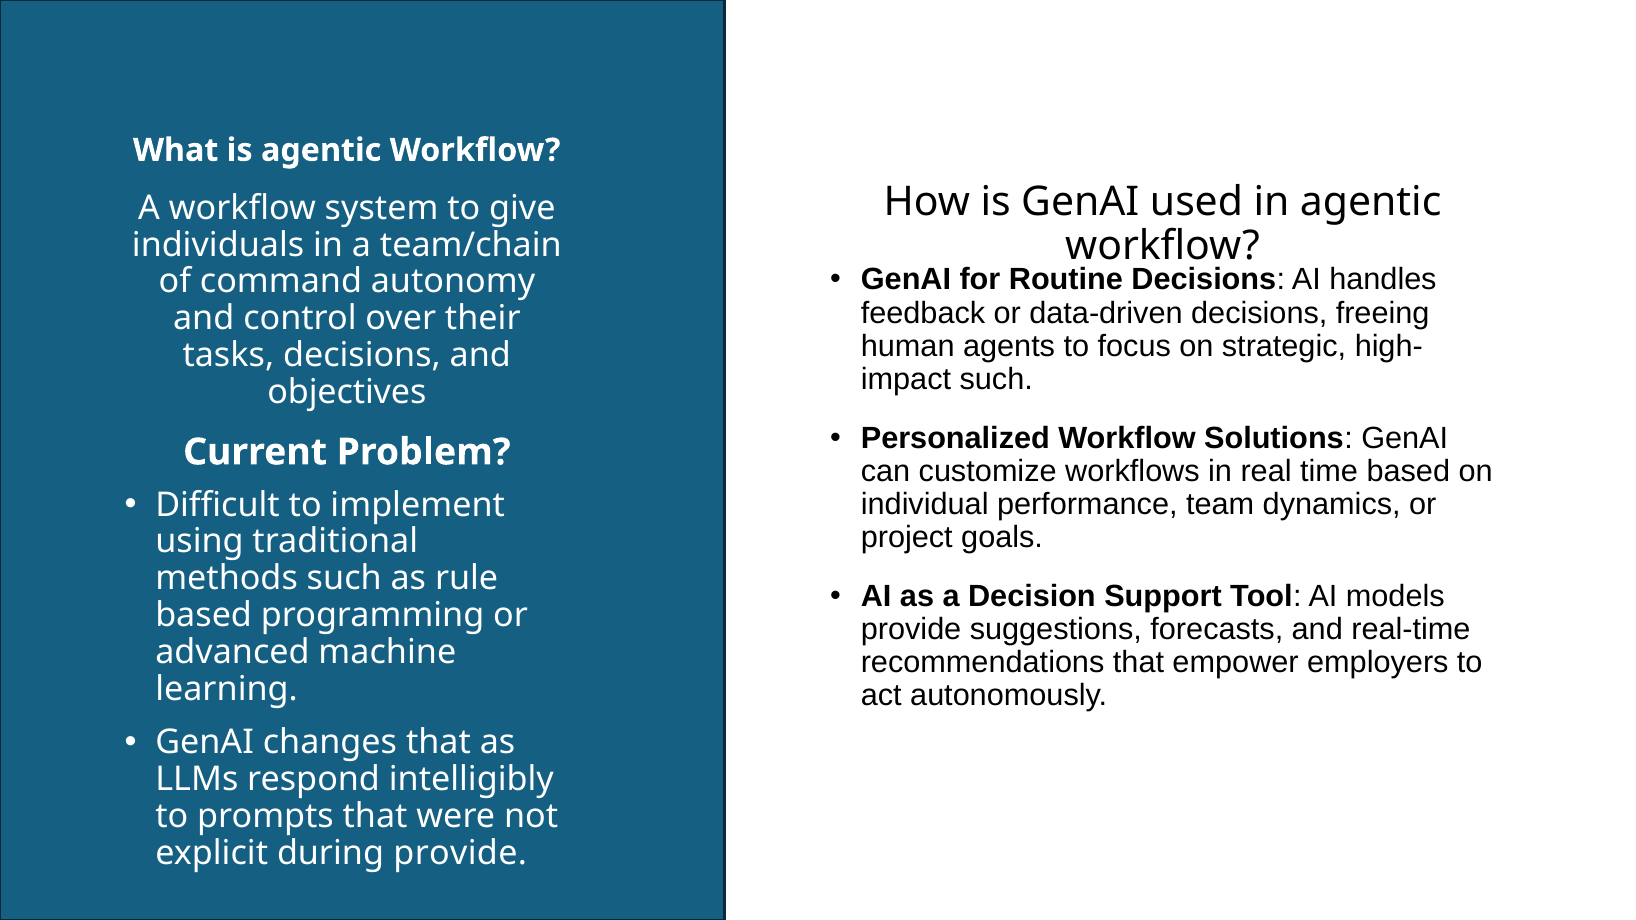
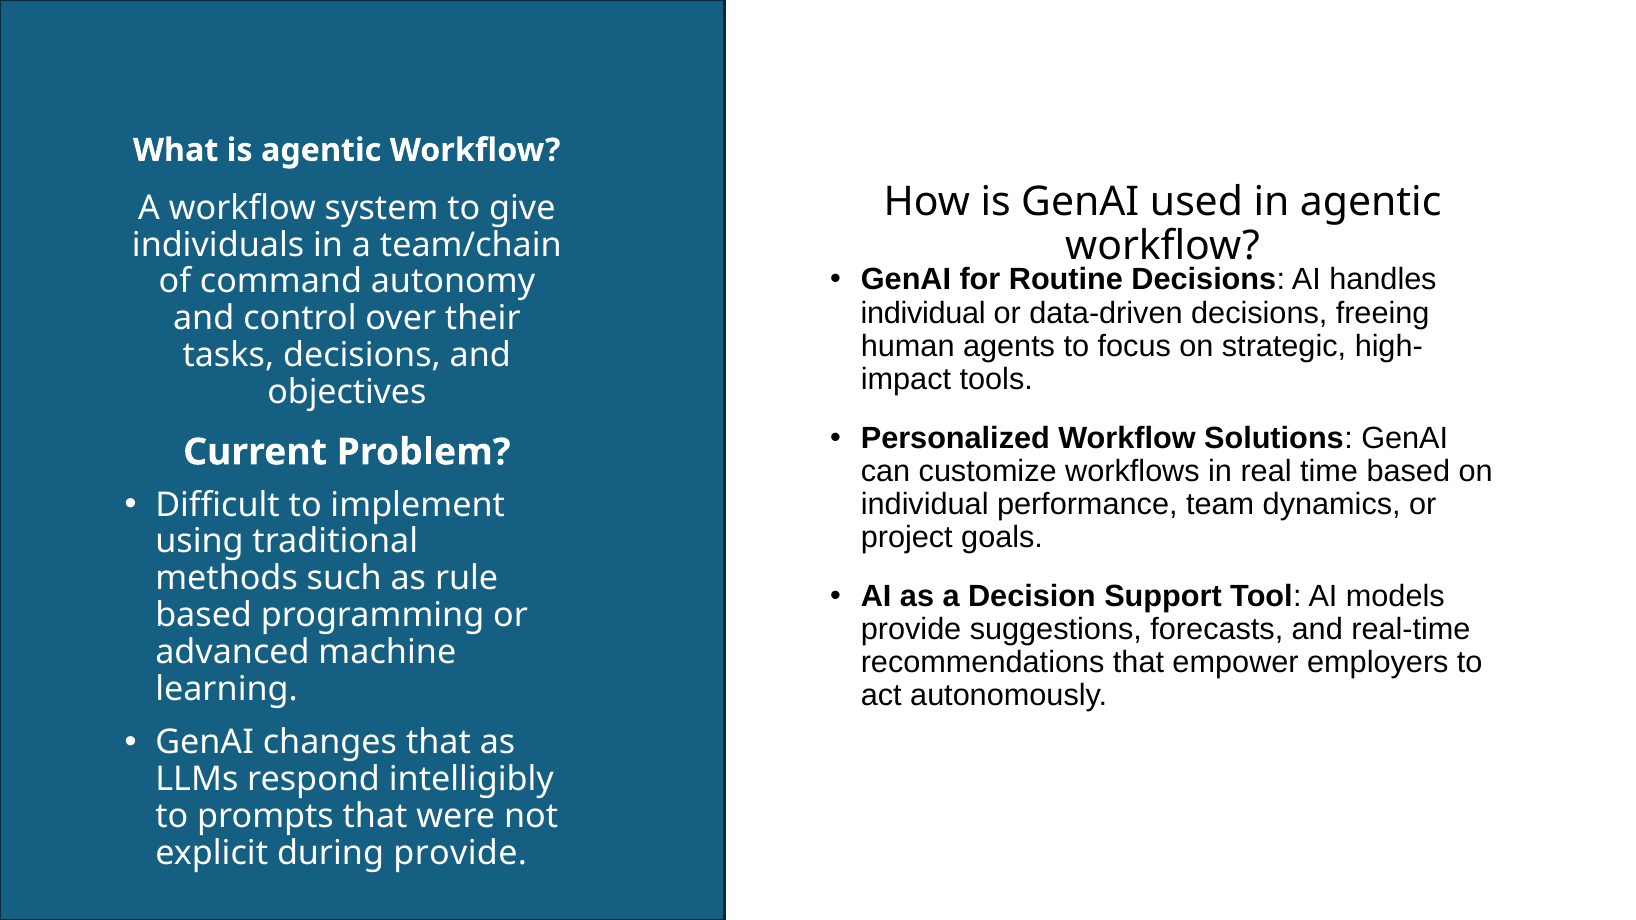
feedback: feedback -> individual (923, 313)
such: such -> tools (996, 379)
